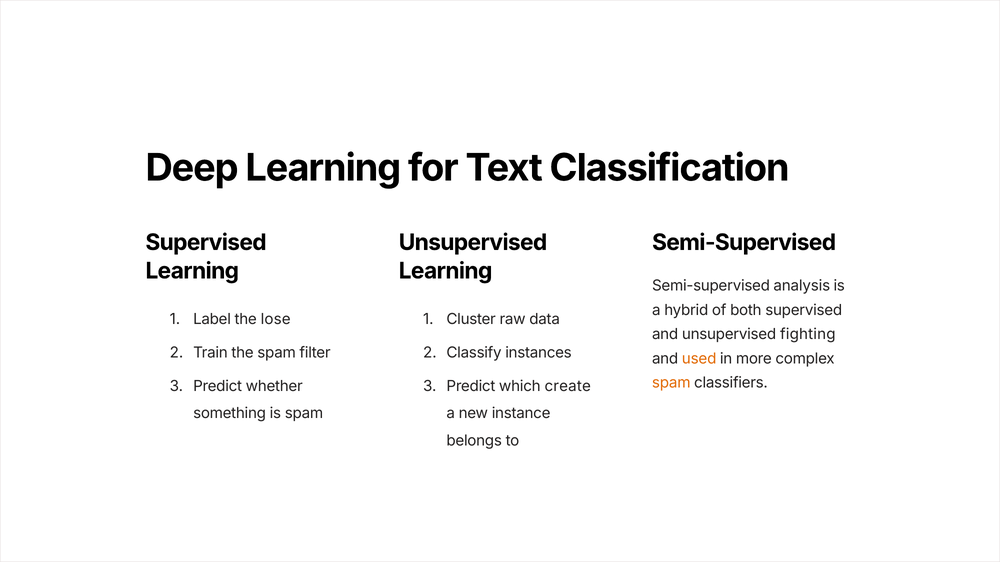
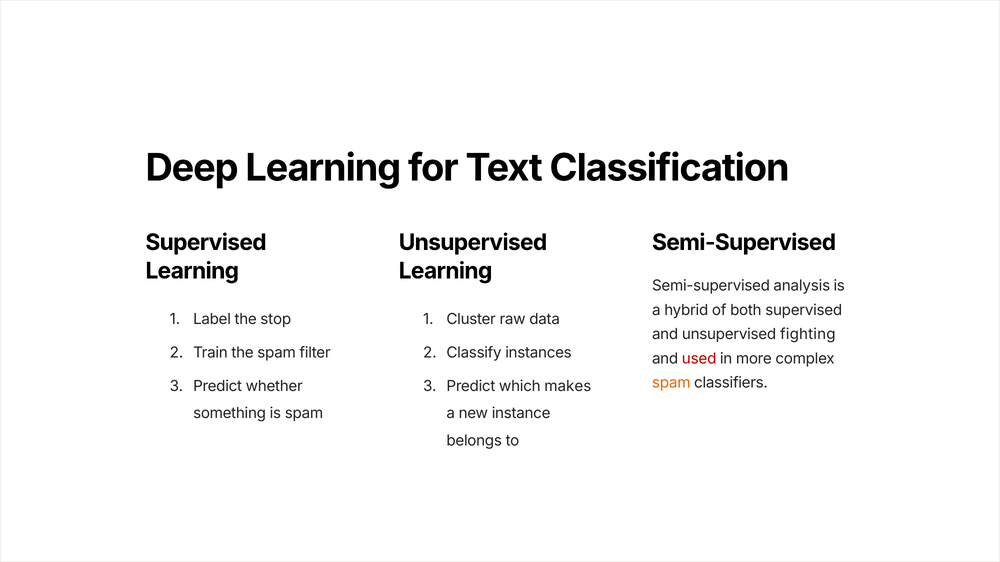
lose: lose -> stop (276, 320)
used colour: orange -> red (699, 359)
create: create -> makes (568, 386)
